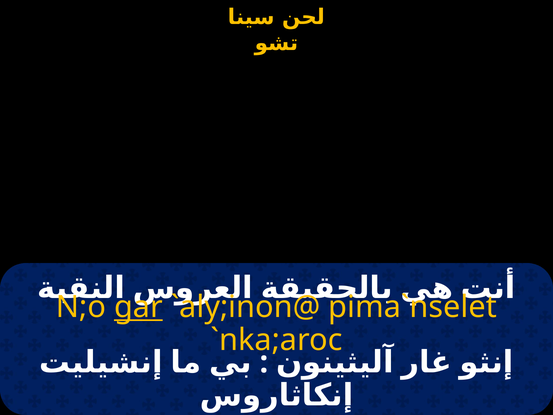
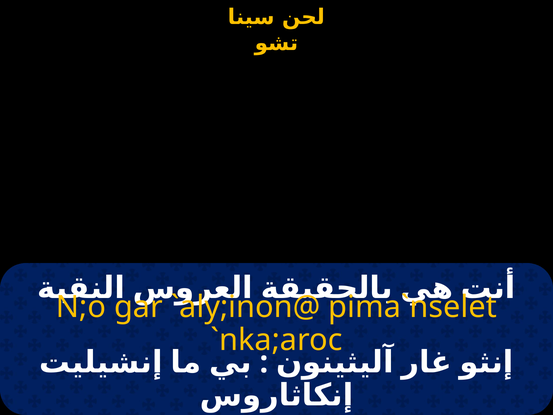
gar underline: present -> none (138, 307)
